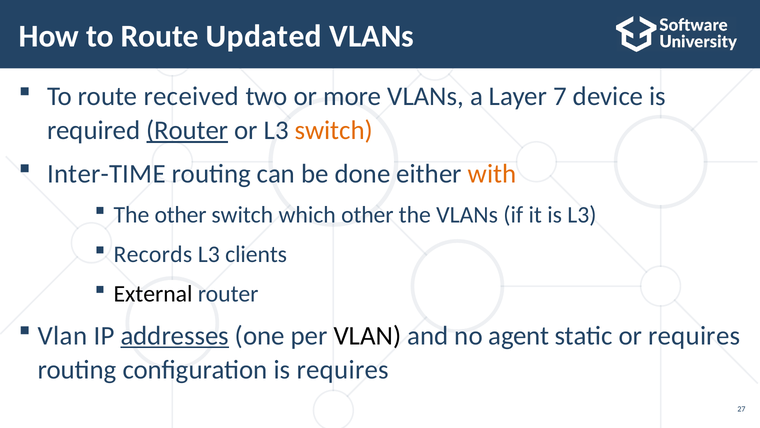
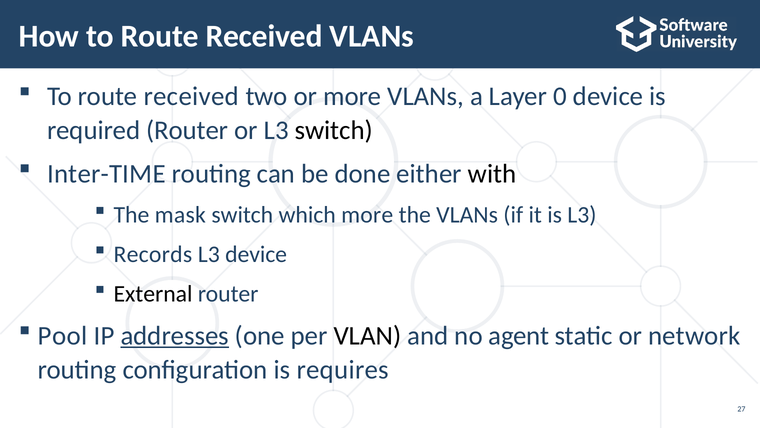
How to Route Updated: Updated -> Received (264, 36)
7: 7 -> 0 (560, 96)
Router underline: present -> none (187, 130)
switch colour: orange -> black (334, 130)
with colour: orange -> black (492, 174)
The other: other -> mask (180, 215)
which other: other -> more (367, 215)
L3 clients: clients -> device (256, 254)
Vlan: Vlan -> Pool (63, 335)
or requires: requires -> network (694, 335)
